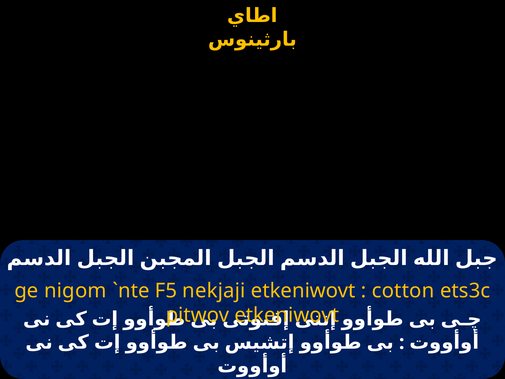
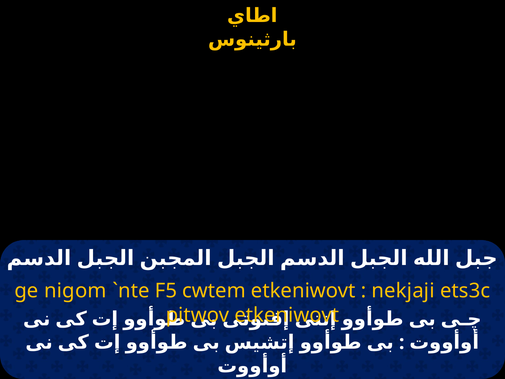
nekjaji: nekjaji -> cwtem (214, 291)
cotton: cotton -> nekjaji (403, 291)
